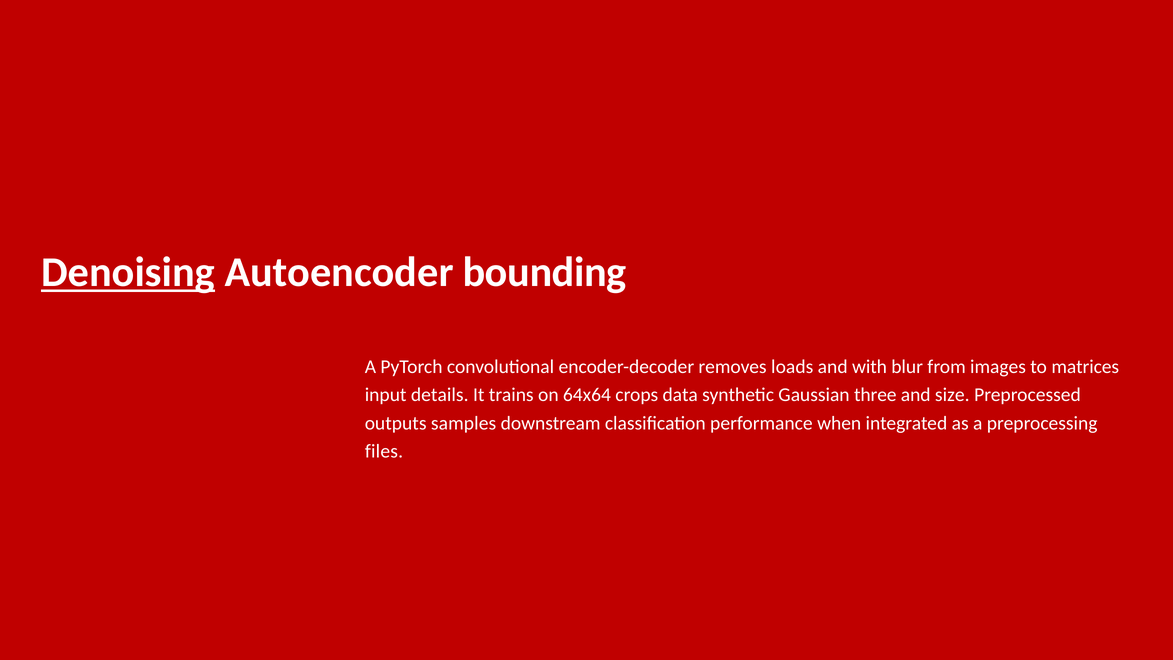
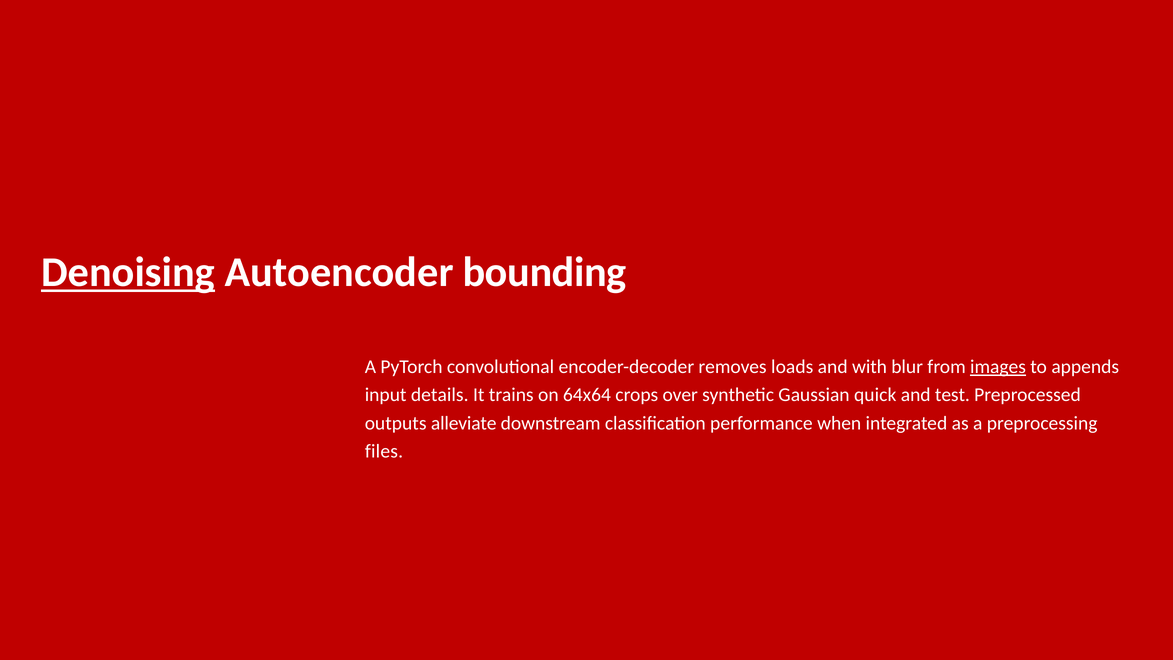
images underline: none -> present (998, 367)
matrices: matrices -> appends (1085, 367)
data: data -> over (680, 395)
three: three -> quick (875, 395)
size: size -> test (952, 395)
samples: samples -> alleviate (464, 423)
